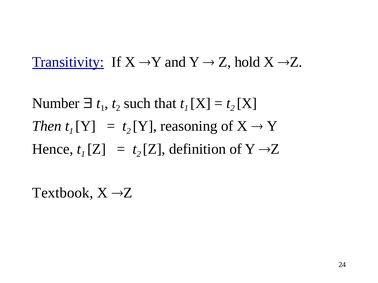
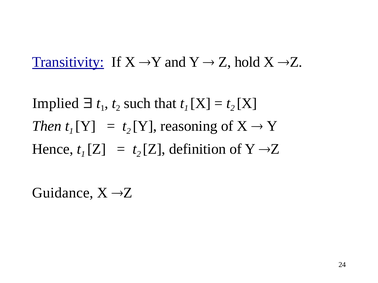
Number: Number -> Implied (56, 103)
Textbook: Textbook -> Guidance (63, 193)
